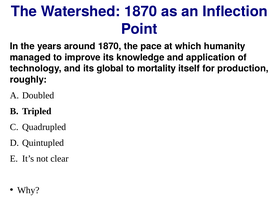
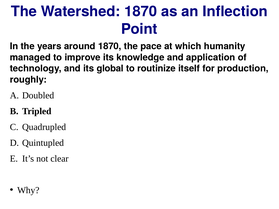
mortality: mortality -> routinize (157, 69)
